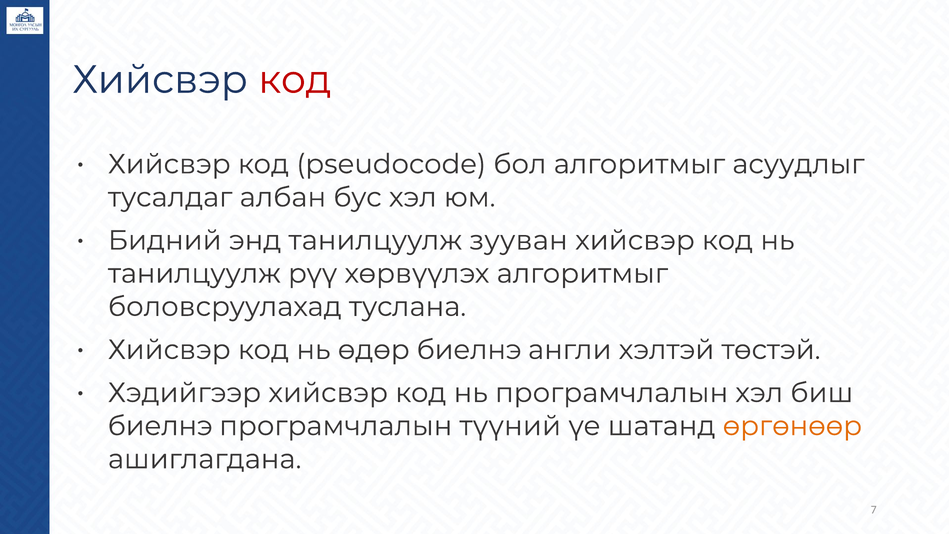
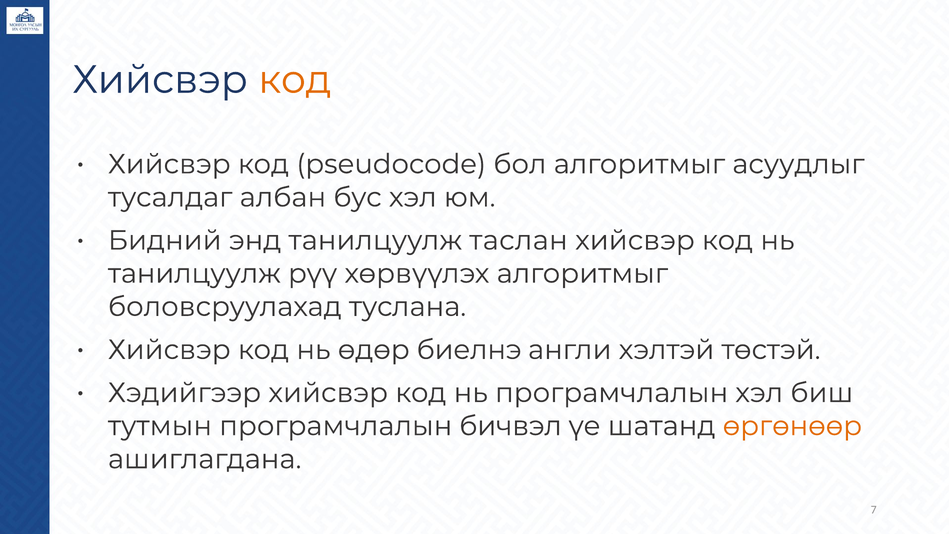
код colour: red -> orange (295, 80)
зууван: зууван -> таслан (519, 240)
биелнэ: биелнэ -> тутмын (160, 426)
түүний: түүний -> бичвэл (511, 426)
